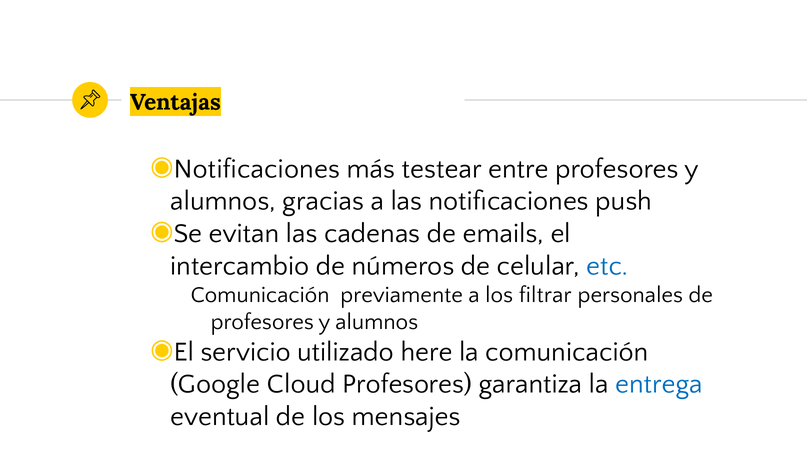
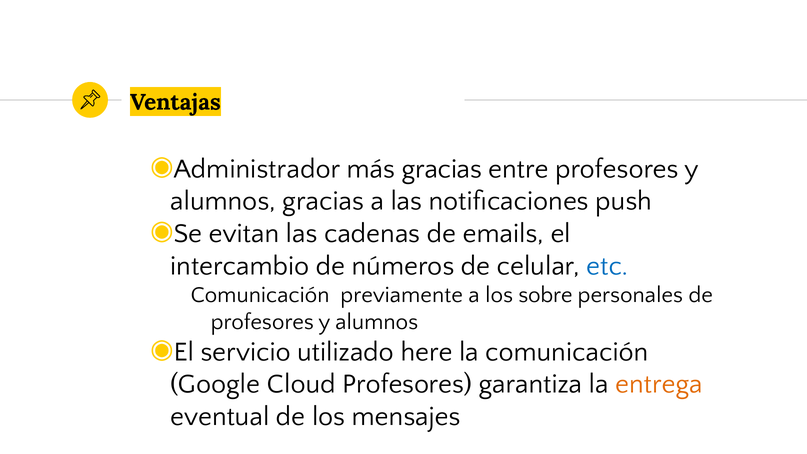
Notificaciones: Notificaciones -> Administrador (257, 169)
más testear: testear -> gracias (442, 169)
filtrar: filtrar -> sobre (545, 295)
entrega colour: blue -> orange (659, 384)
